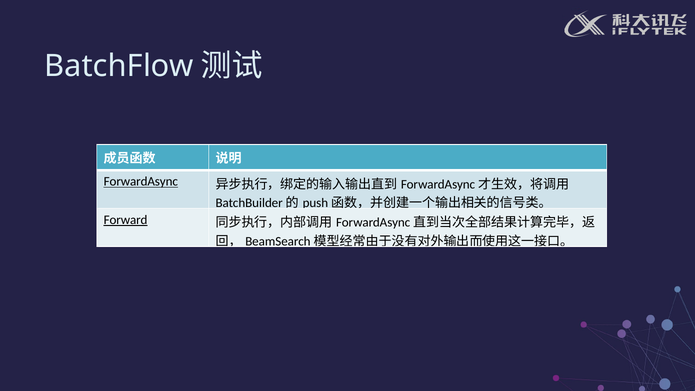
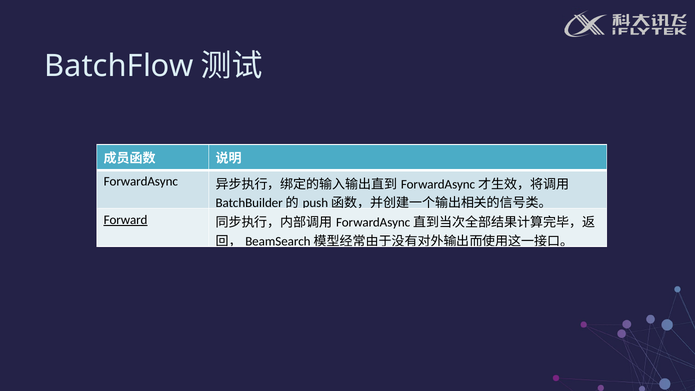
ForwardAsync underline: present -> none (141, 182)
